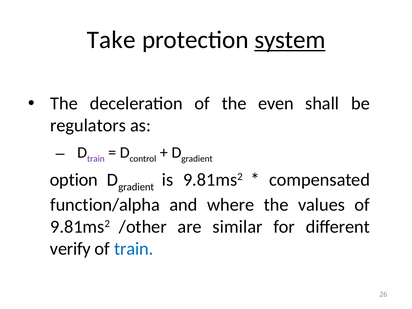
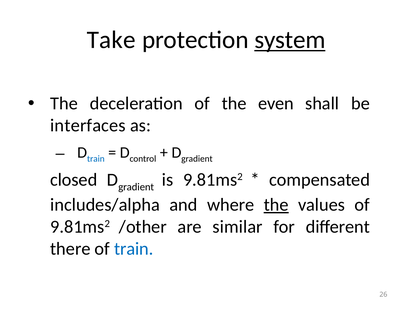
regulators: regulators -> interfaces (88, 126)
train colour: purple -> blue (96, 159)
option: option -> closed (74, 180)
function/alpha: function/alpha -> includes/alpha (105, 205)
the underline: none -> present (276, 205)
verify: verify -> there (70, 249)
